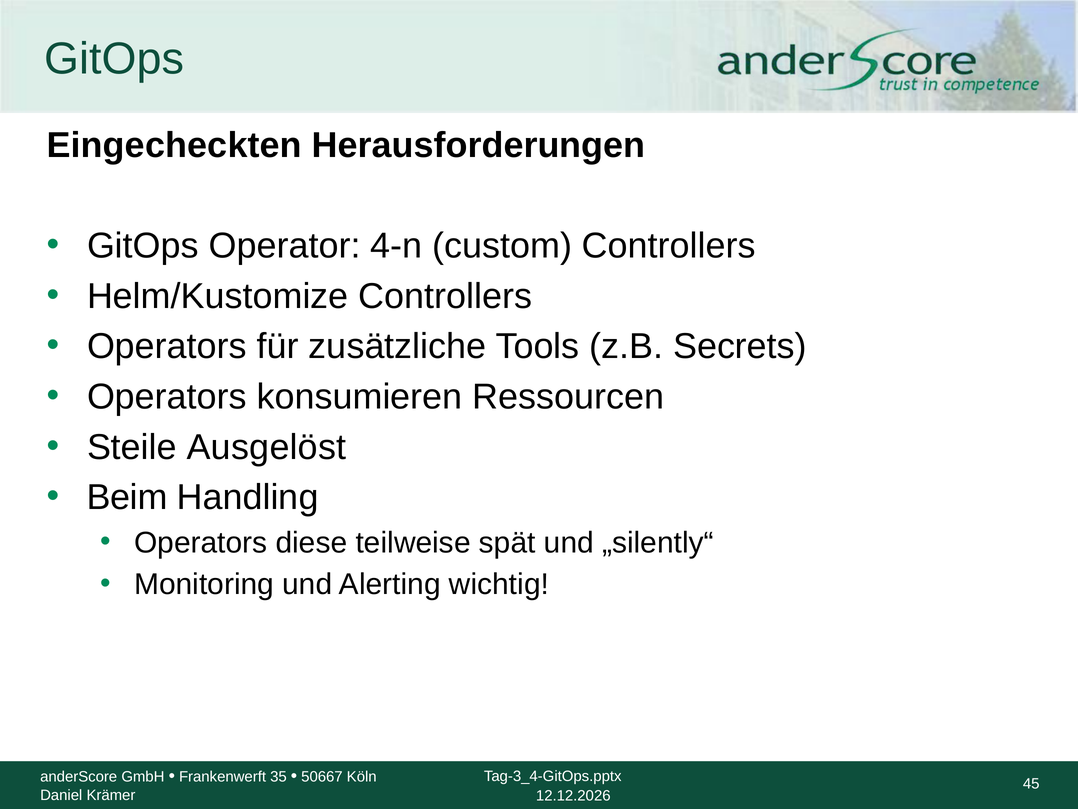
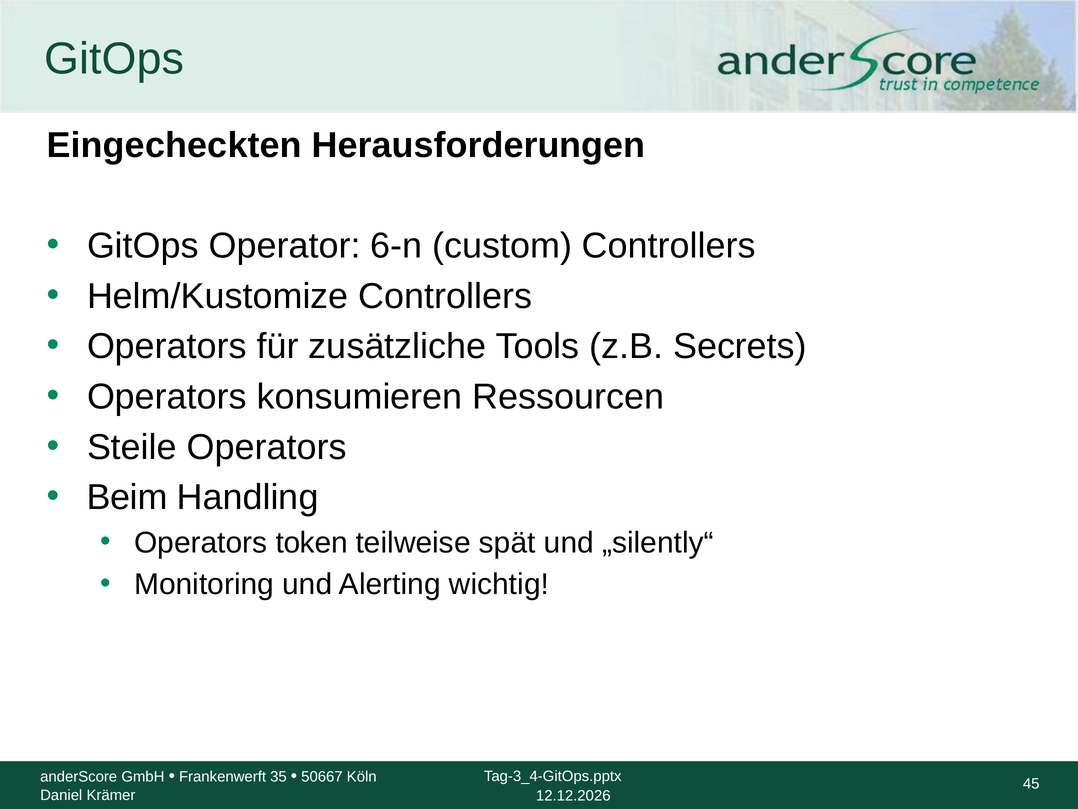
4-n: 4-n -> 6-n (396, 246)
Steile Ausgelöst: Ausgelöst -> Operators (267, 447)
diese: diese -> token (312, 542)
